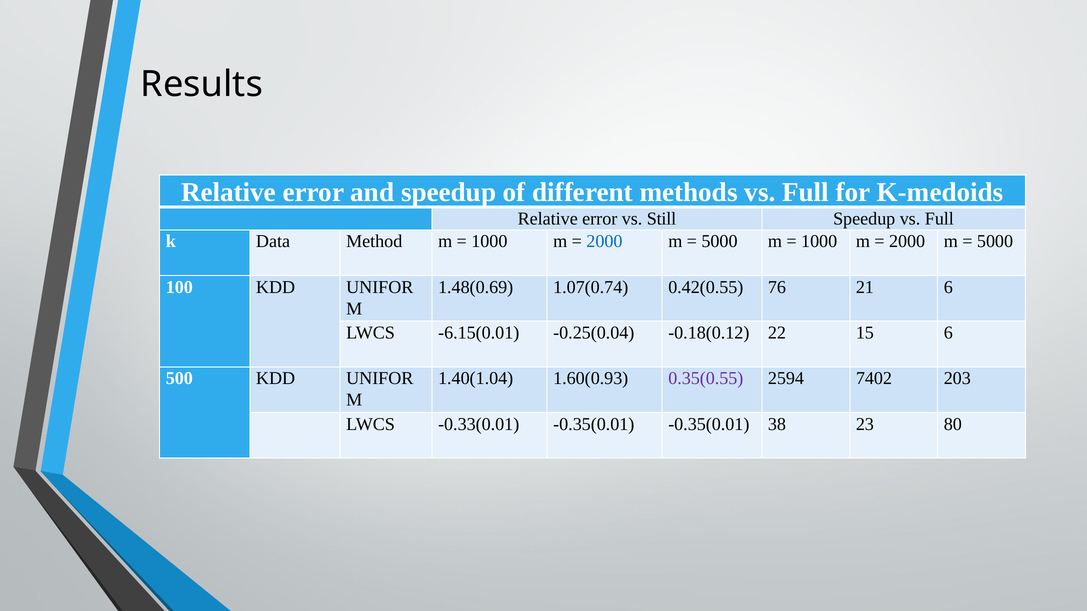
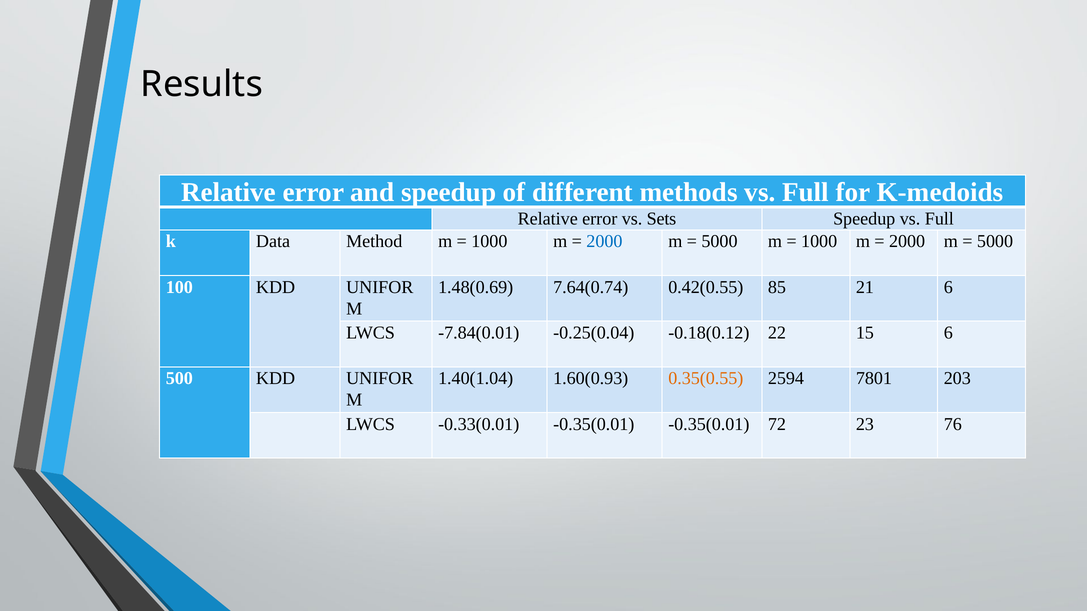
Still: Still -> Sets (661, 219)
1.07(0.74: 1.07(0.74 -> 7.64(0.74 (591, 287)
76: 76 -> 85 (777, 287)
-6.15(0.01: -6.15(0.01 -> -7.84(0.01 (479, 333)
0.35(0.55 colour: purple -> orange (706, 379)
7402: 7402 -> 7801 (874, 379)
38: 38 -> 72 (777, 424)
80: 80 -> 76 (953, 424)
